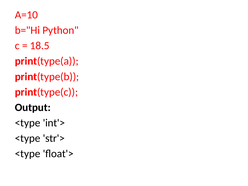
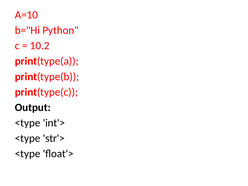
18.5: 18.5 -> 10.2 (40, 46)
